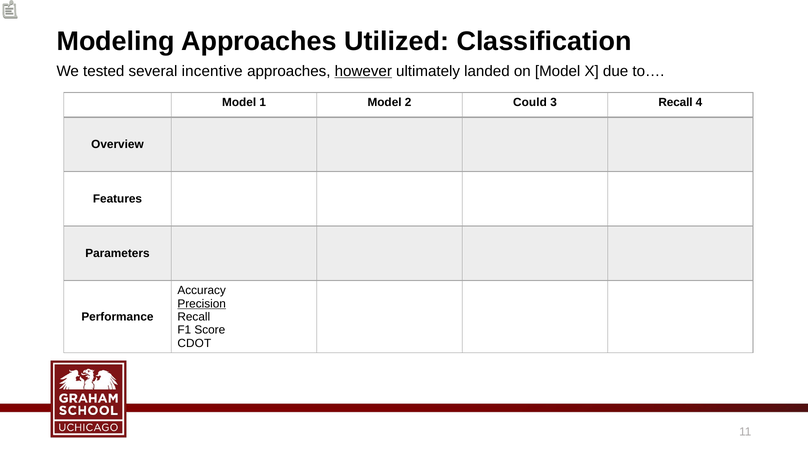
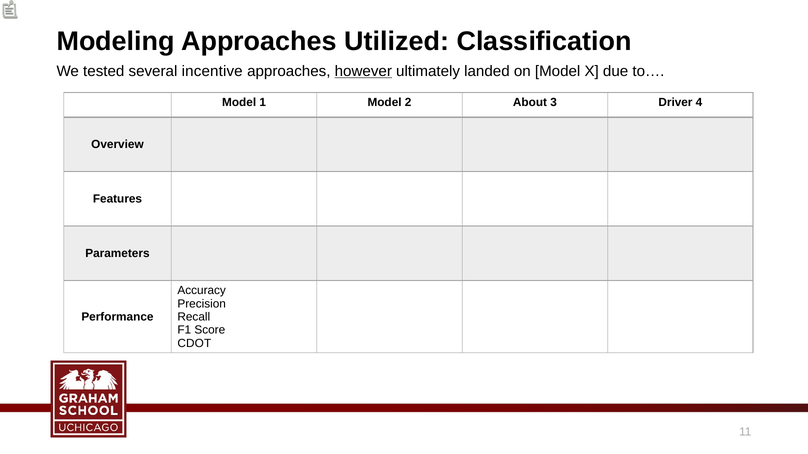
Could: Could -> About (530, 103)
3 Recall: Recall -> Driver (675, 103)
Precision underline: present -> none (202, 304)
